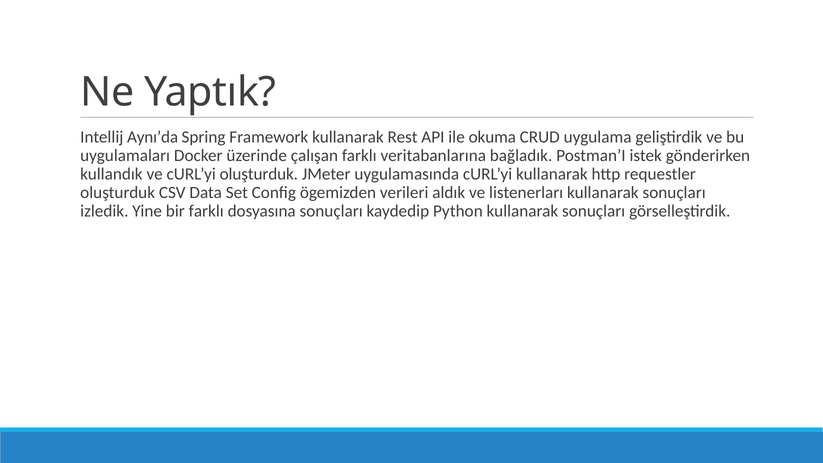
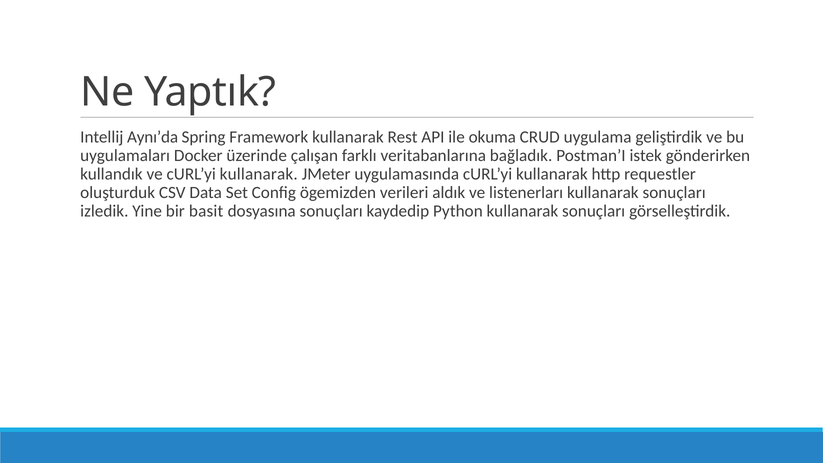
ve cURL’yi oluşturduk: oluşturduk -> kullanarak (259, 174)
bir farklı: farklı -> basit (206, 211)
